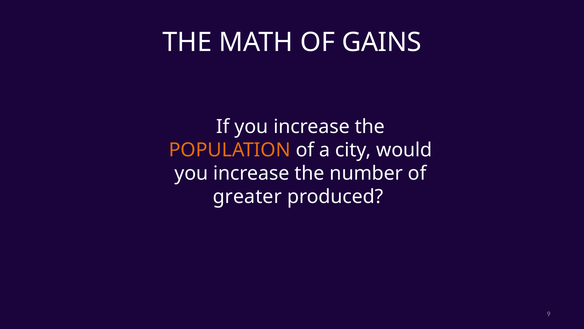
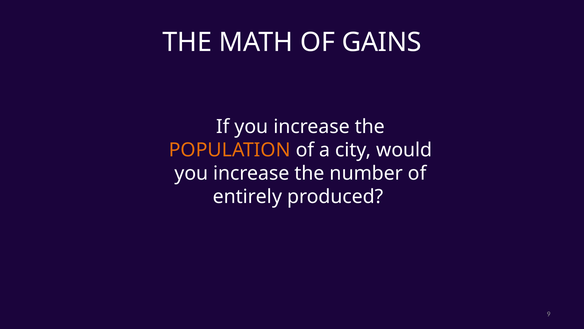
greater: greater -> entirely (247, 197)
